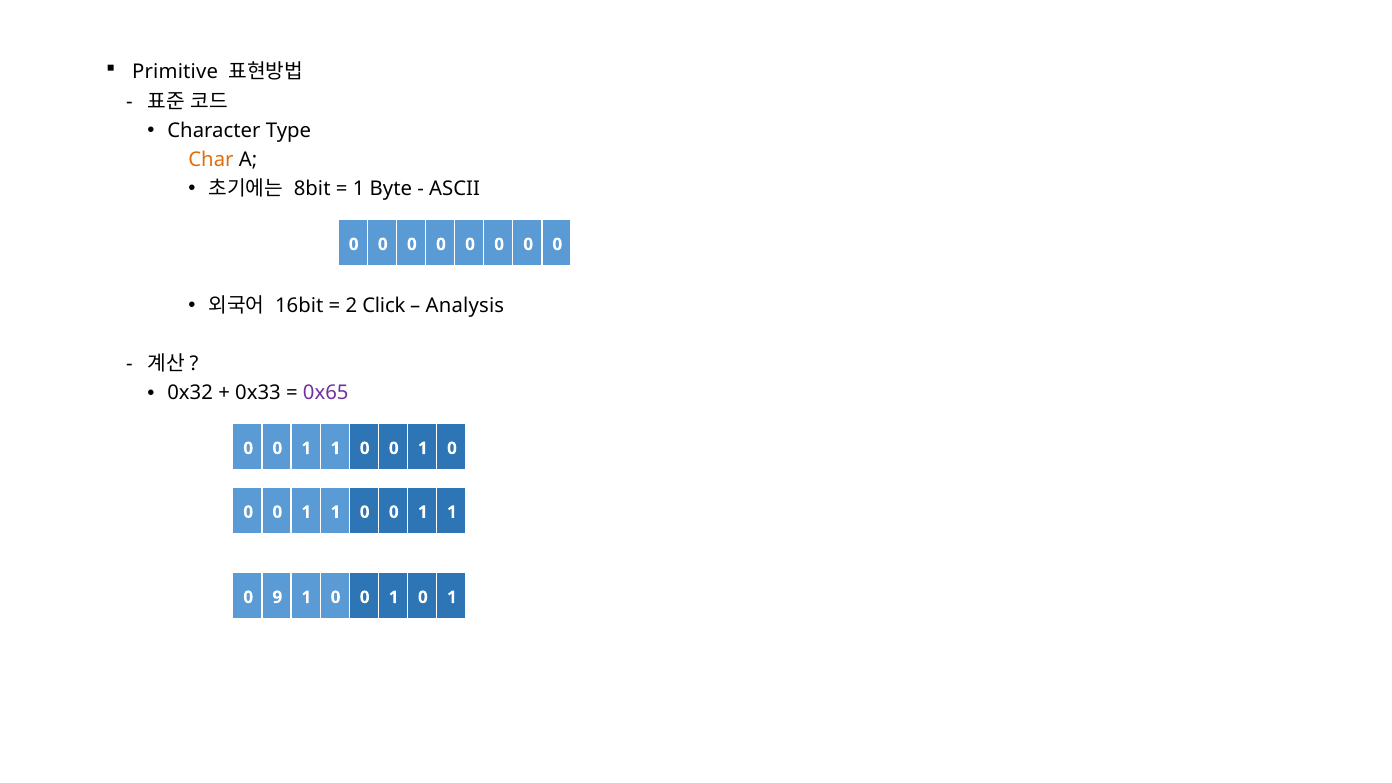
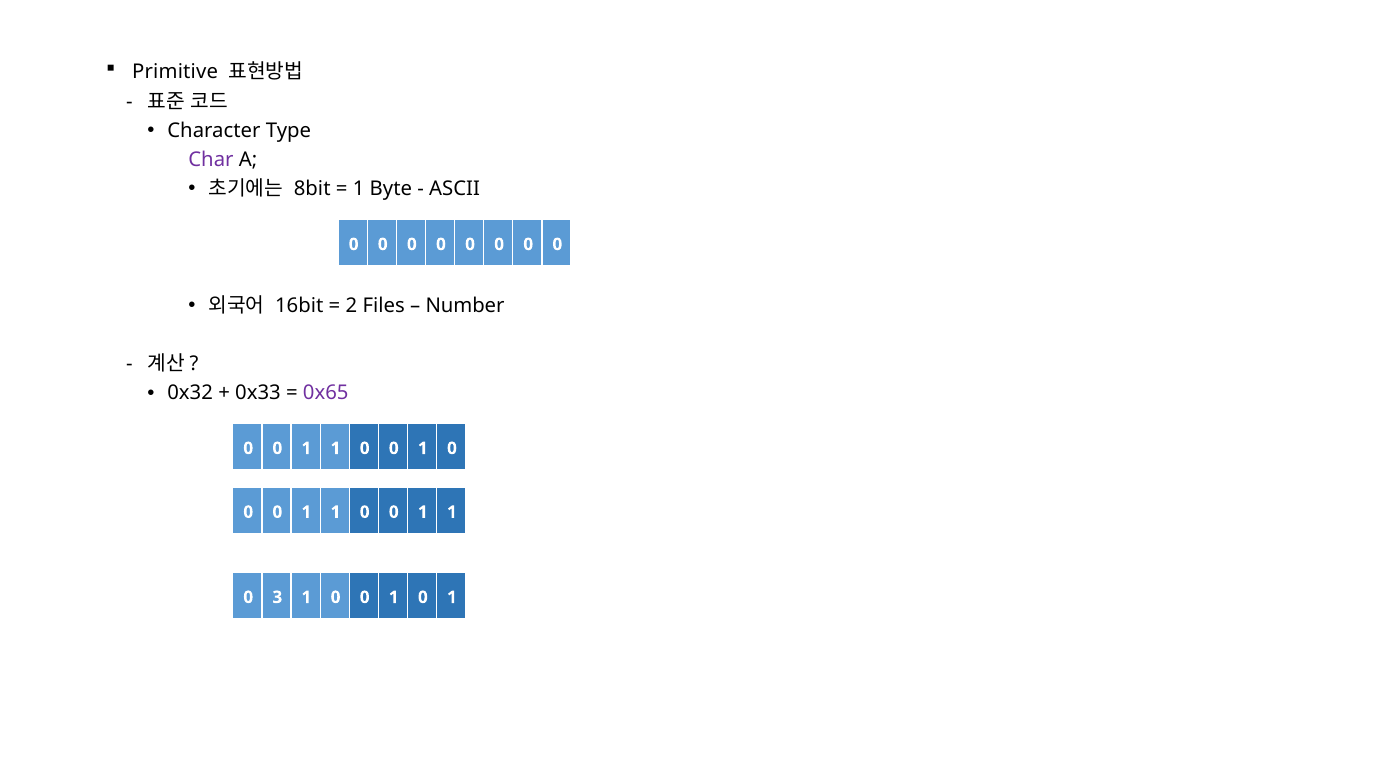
Char colour: orange -> purple (211, 160)
Click: Click -> Files (384, 306)
Analysis: Analysis -> Number (465, 306)
9: 9 -> 3 (277, 597)
